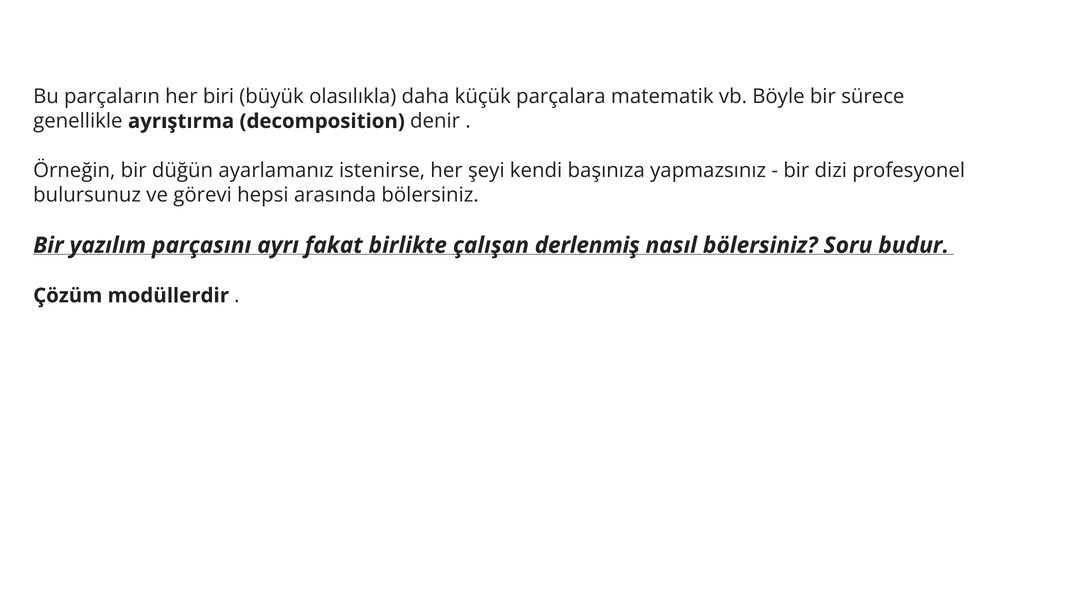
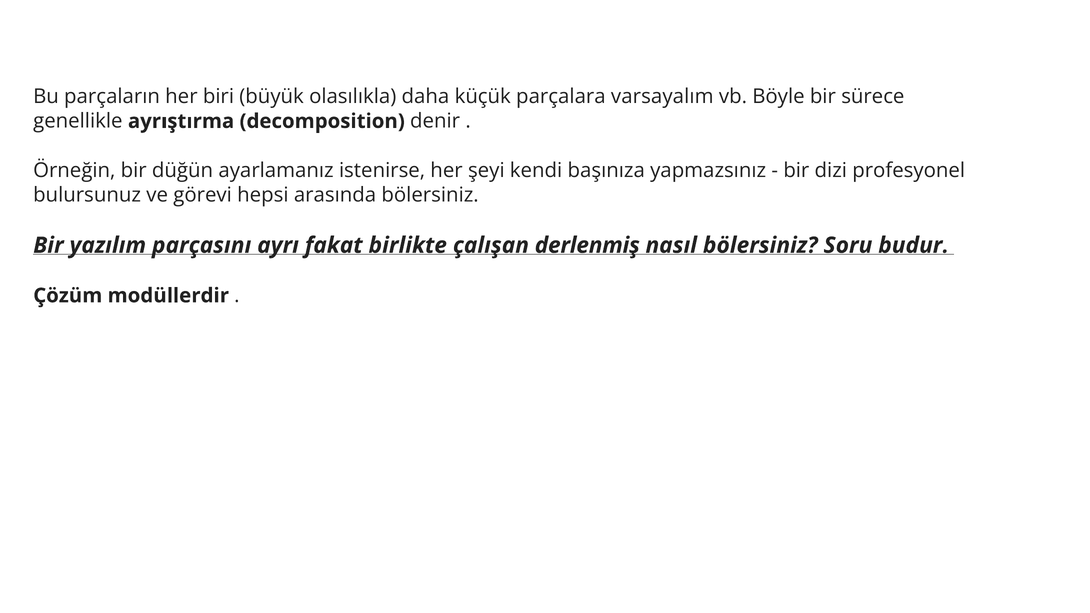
matematik: matematik -> varsayalım (662, 97)
